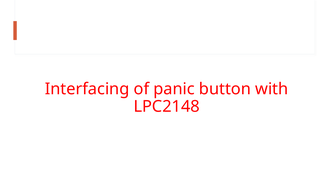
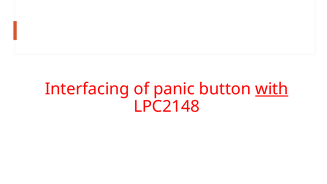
with underline: none -> present (272, 89)
